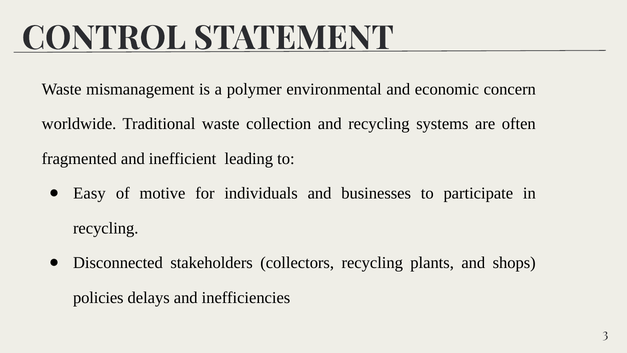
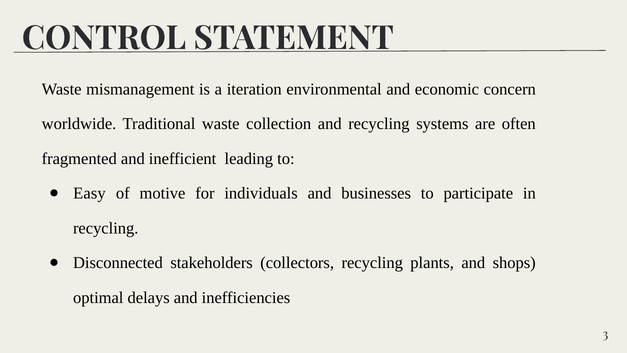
polymer: polymer -> iteration (254, 89)
policies: policies -> optimal (98, 297)
